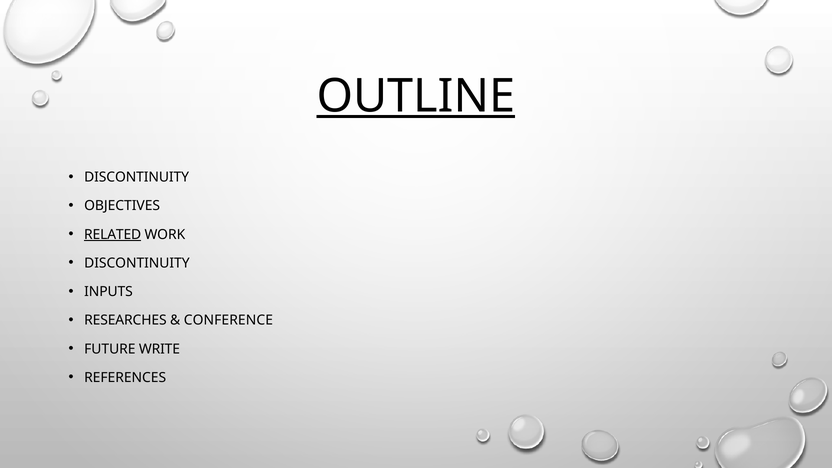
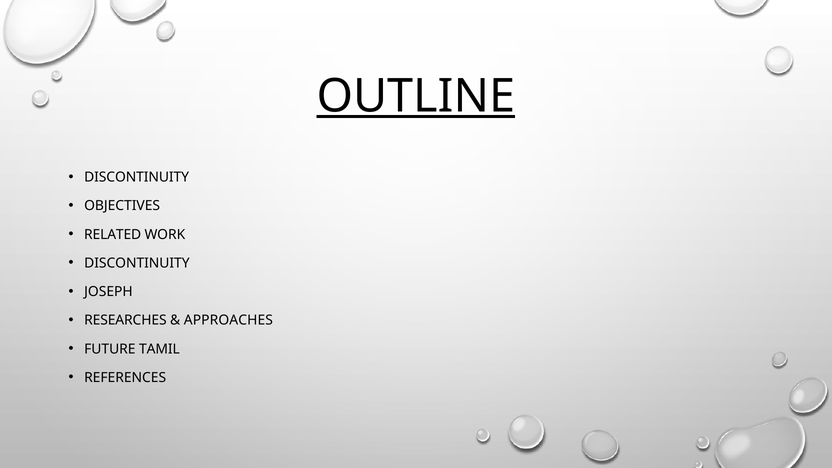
RELATED underline: present -> none (113, 234)
INPUTS: INPUTS -> JOSEPH (108, 292)
CONFERENCE: CONFERENCE -> APPROACHES (228, 320)
WRITE: WRITE -> TAMIL (159, 349)
